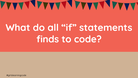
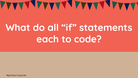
finds: finds -> each (48, 39)
